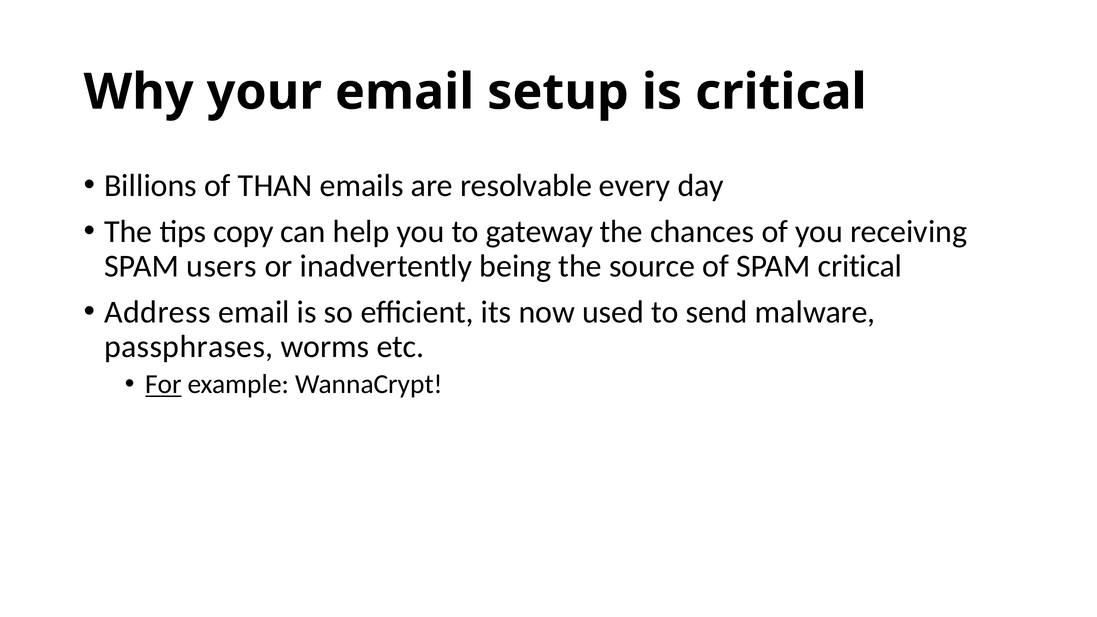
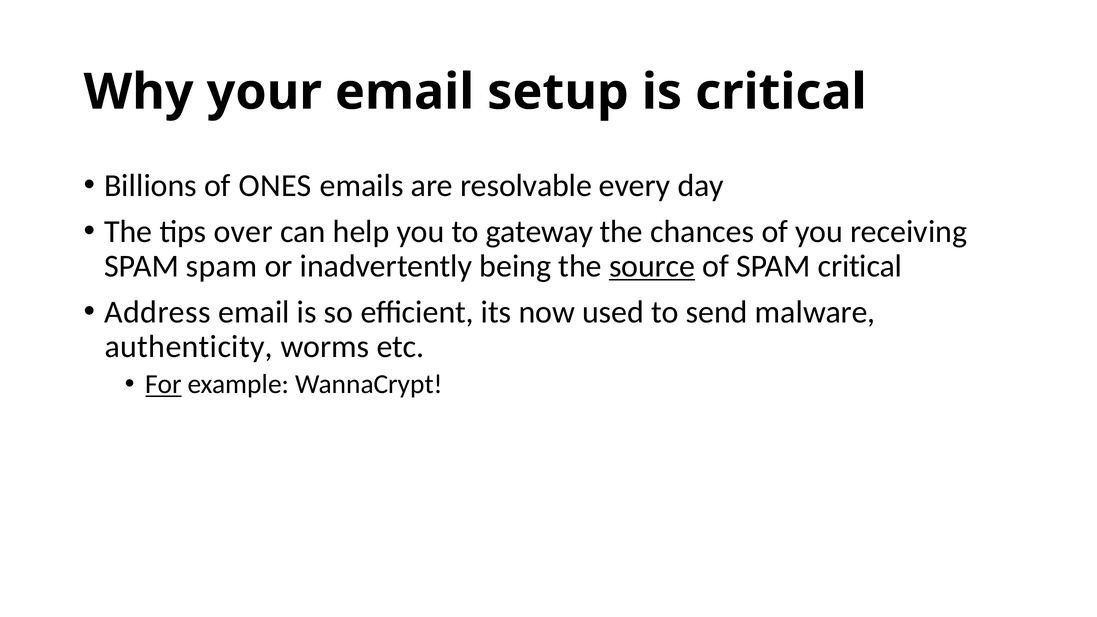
THAN: THAN -> ONES (275, 185)
copy: copy -> over (243, 231)
SPAM users: users -> spam (221, 266)
source underline: none -> present (652, 266)
passphrases: passphrases -> authenticity (189, 347)
